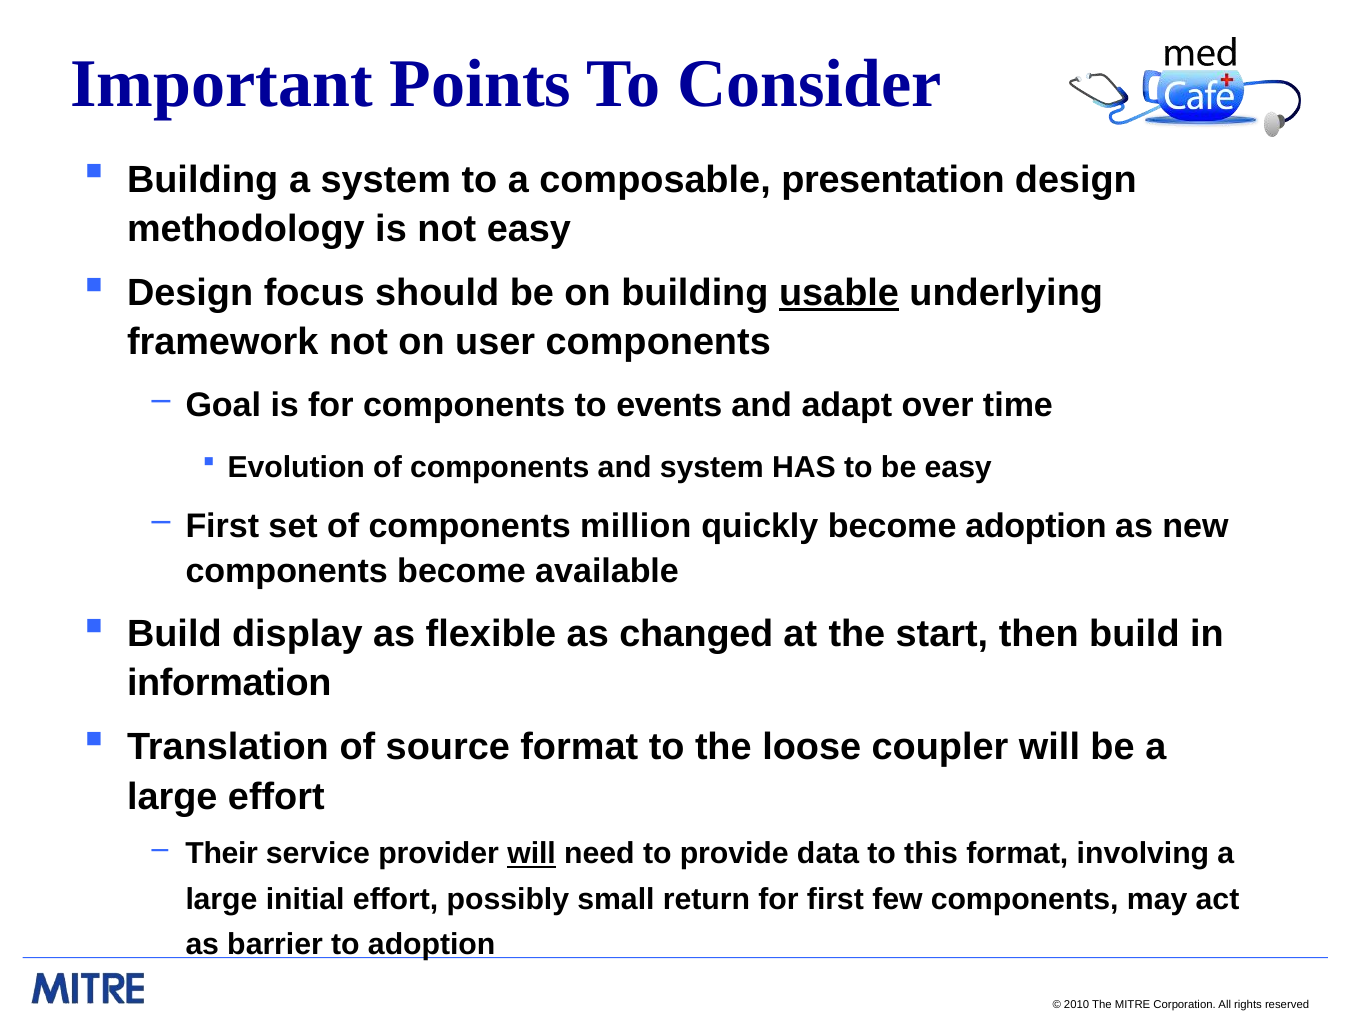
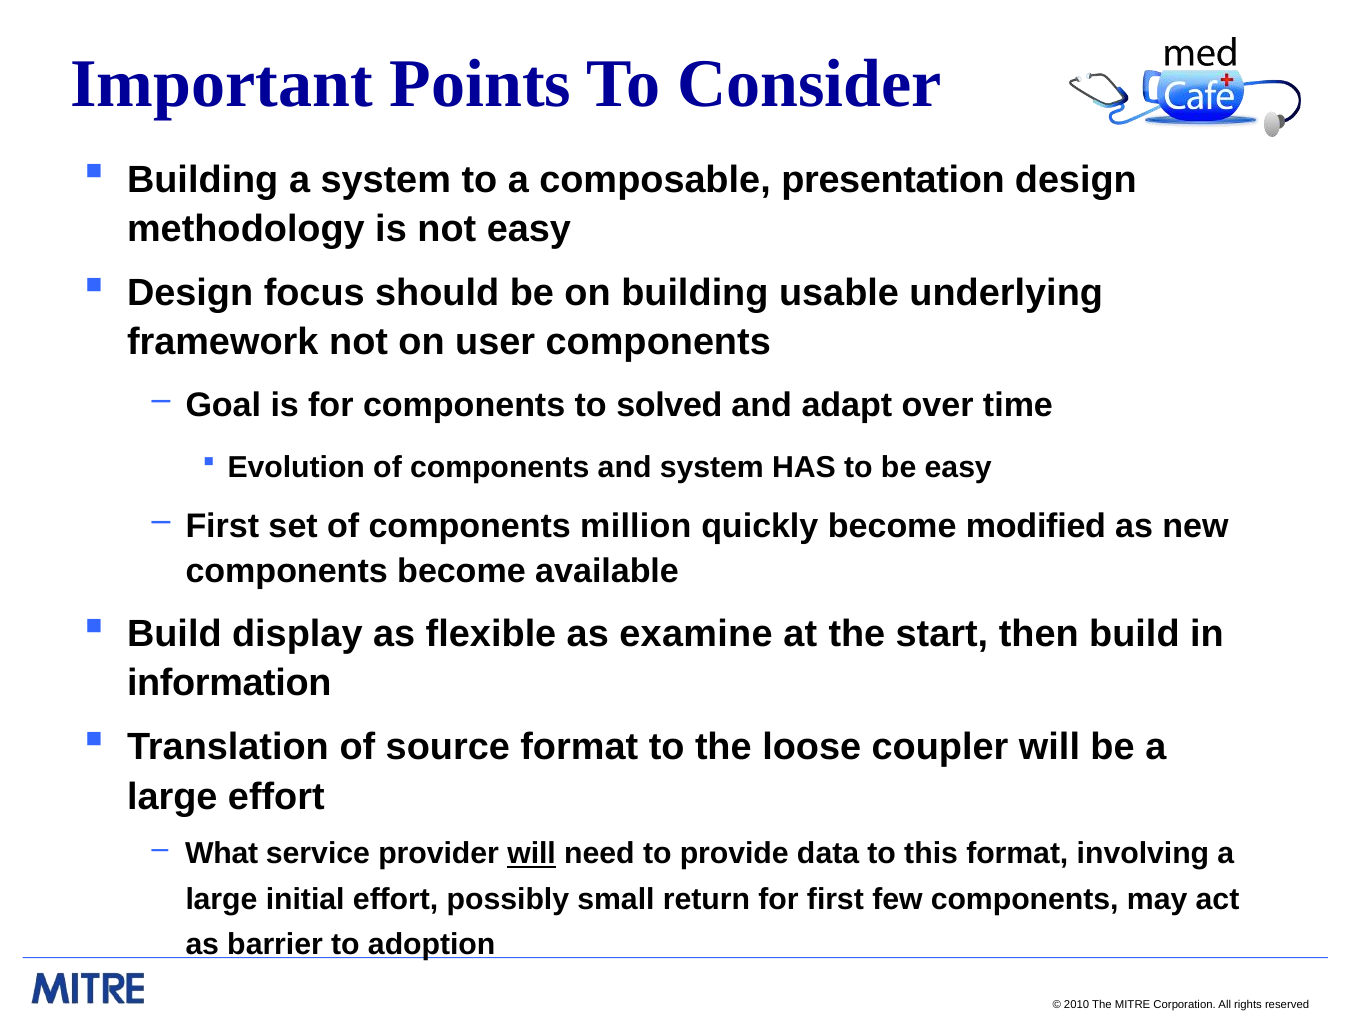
usable underline: present -> none (839, 293)
events: events -> solved (669, 405)
become adoption: adoption -> modified (1036, 526)
changed: changed -> examine (696, 634)
Their: Their -> What (222, 853)
